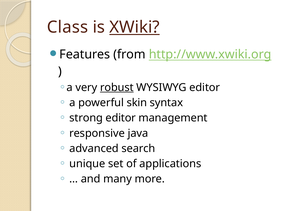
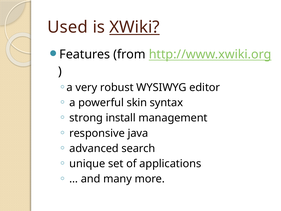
Class: Class -> Used (68, 27)
robust underline: present -> none (117, 87)
strong editor: editor -> install (121, 118)
